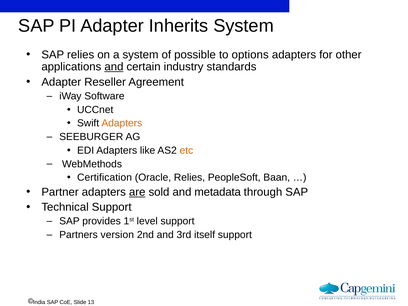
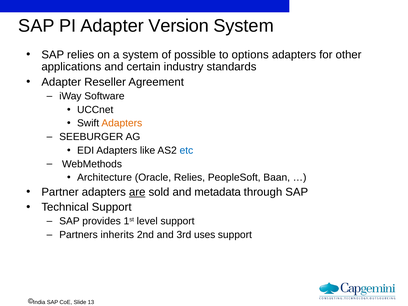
Inherits: Inherits -> Version (179, 26)
and underline: present -> none (114, 67)
etc colour: orange -> blue (186, 150)
Certification: Certification -> Architecture (105, 178)
version: version -> inherits (117, 235)
itself: itself -> uses (205, 235)
